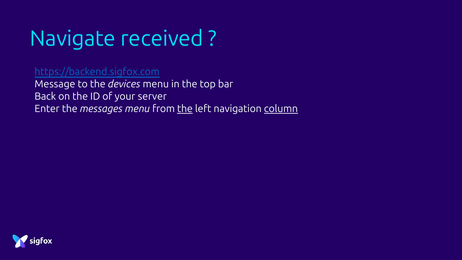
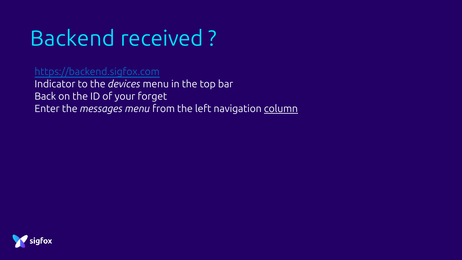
Navigate: Navigate -> Backend (73, 39)
Message: Message -> Indicator (55, 84)
server: server -> forget (152, 96)
the underline: present -> none (185, 109)
